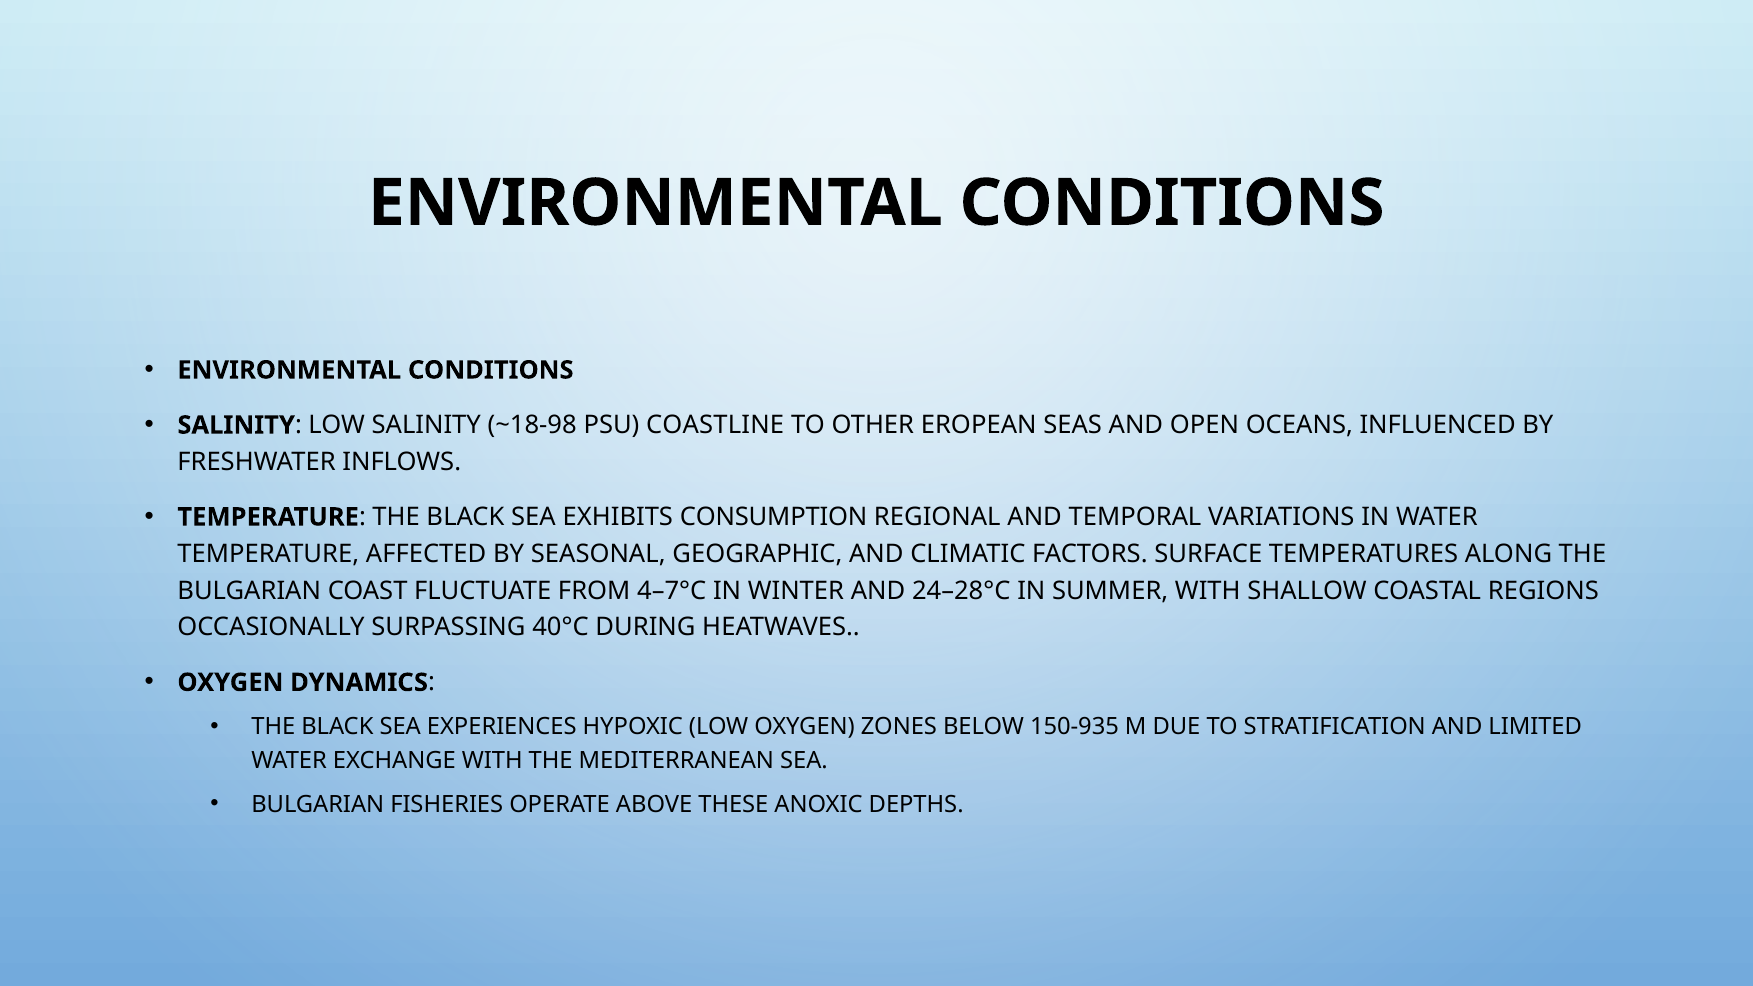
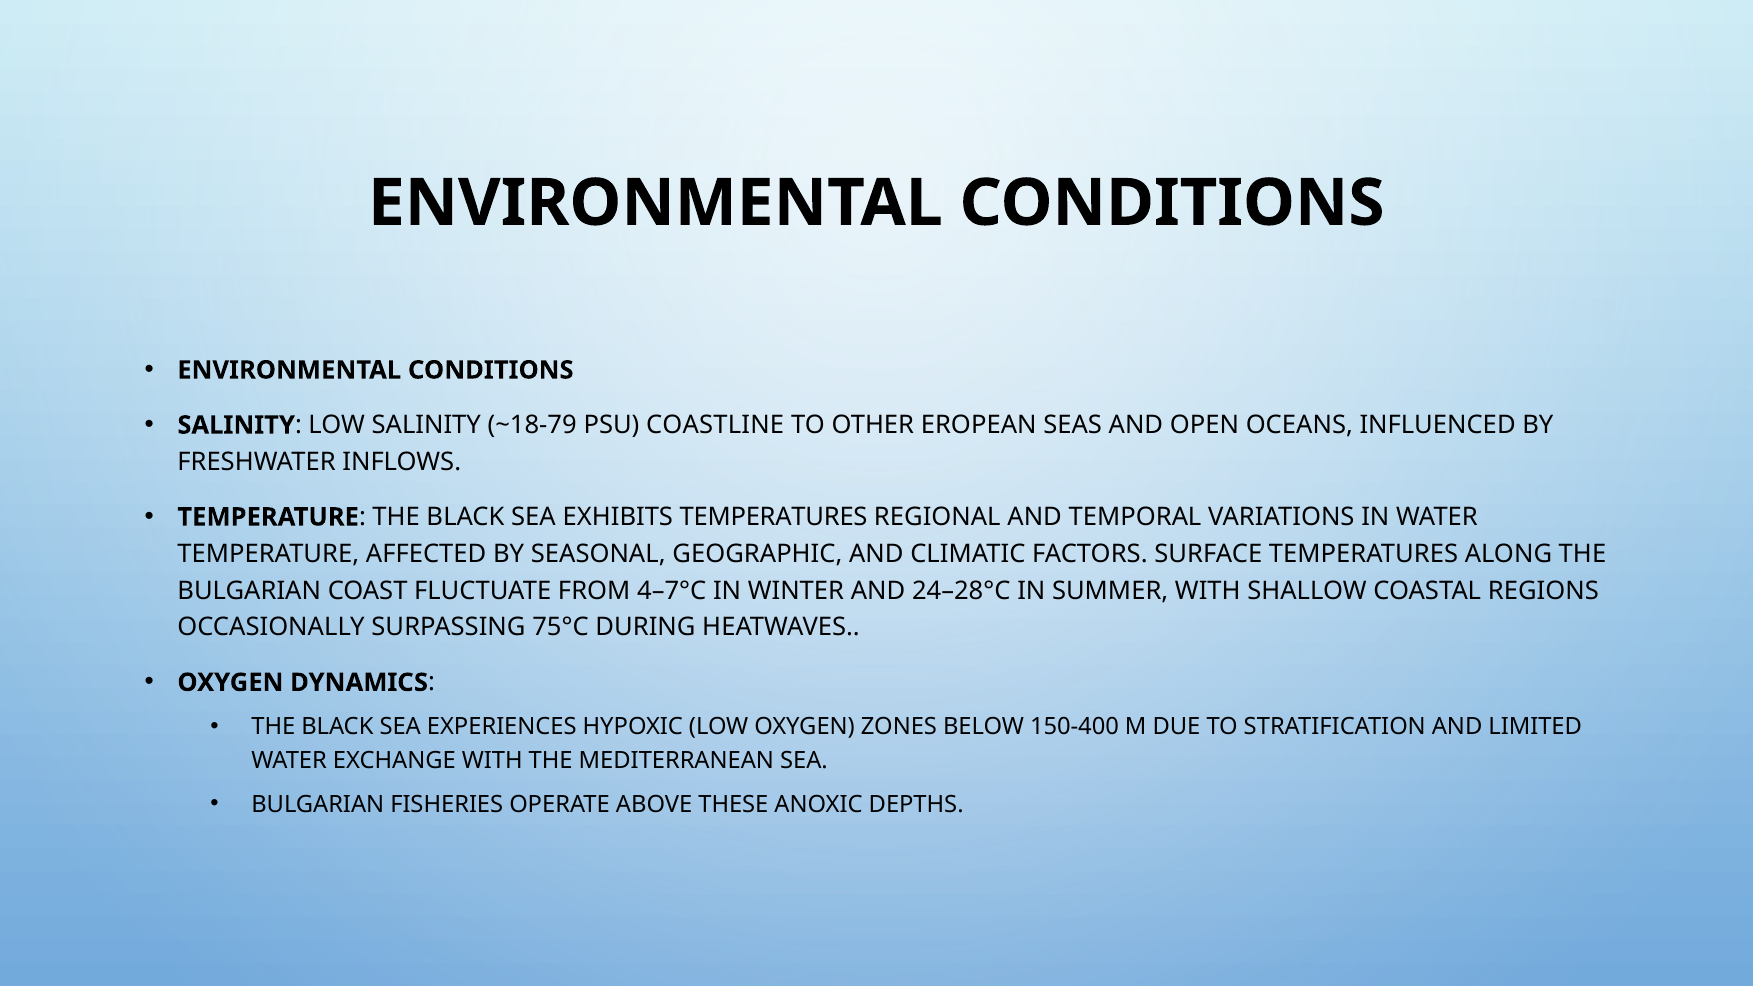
~18-98: ~18-98 -> ~18-79 (532, 425)
EXHIBITS CONSUMPTION: CONSUMPTION -> TEMPERATURES (774, 517)
40°C: 40°C -> 75°C (561, 628)
150-935: 150-935 -> 150-400 (1074, 727)
